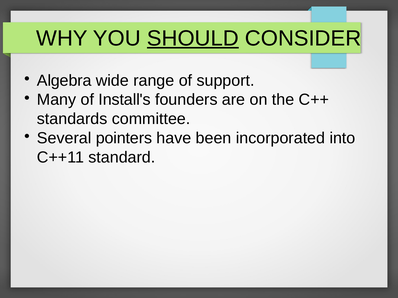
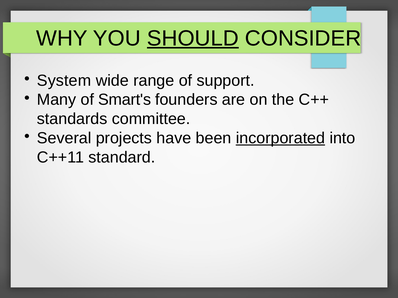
Algebra: Algebra -> System (64, 81)
Install's: Install's -> Smart's (125, 100)
pointers: pointers -> projects (124, 138)
incorporated underline: none -> present (280, 138)
